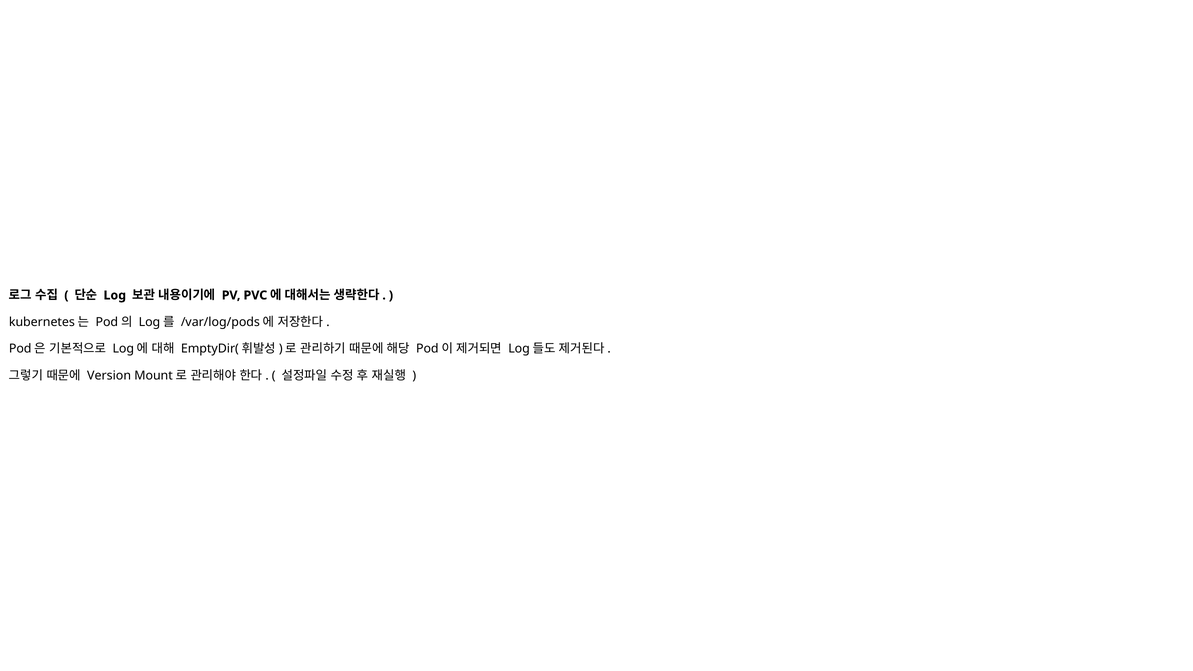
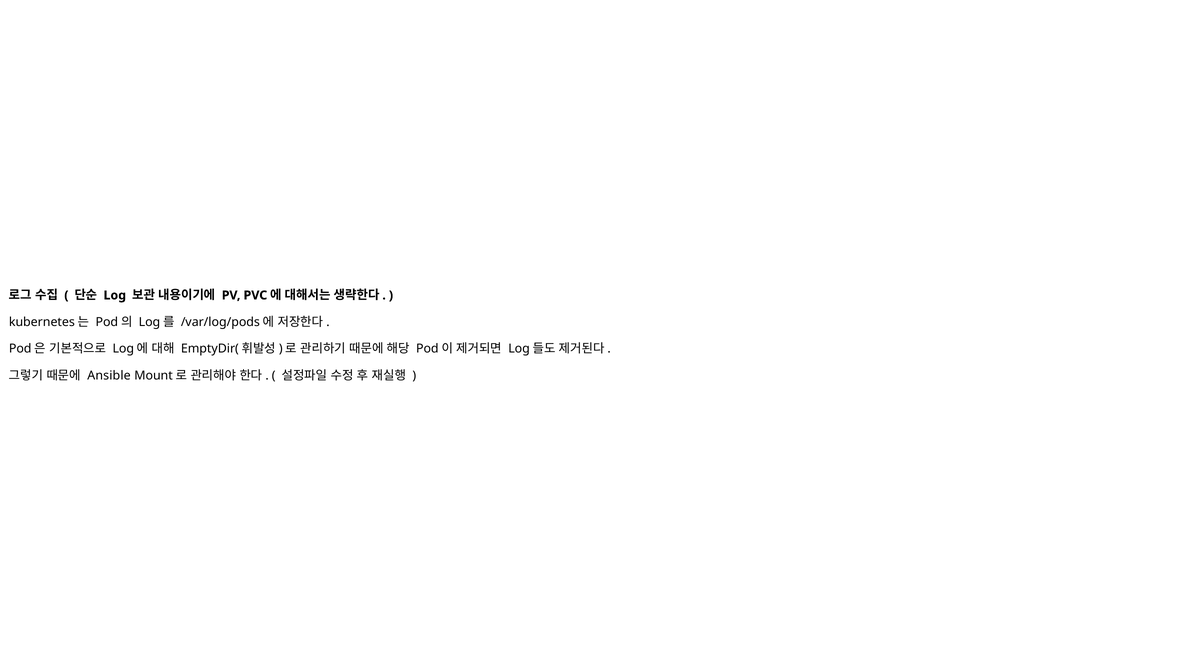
Version: Version -> Ansible (109, 375)
